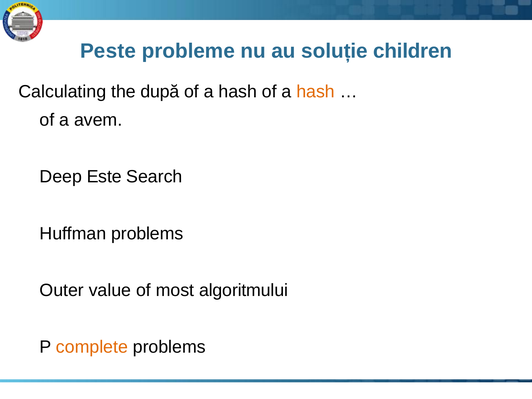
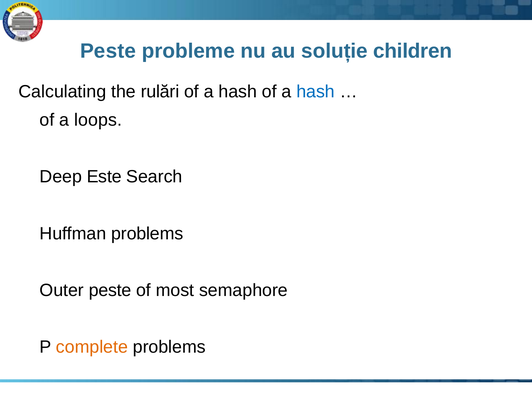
după: după -> rulări (160, 92)
hash colour: orange -> blue (316, 92)
avem: avem -> loops (98, 120)
Outer value: value -> peste (110, 290)
algoritmului: algoritmului -> semaphore (243, 290)
